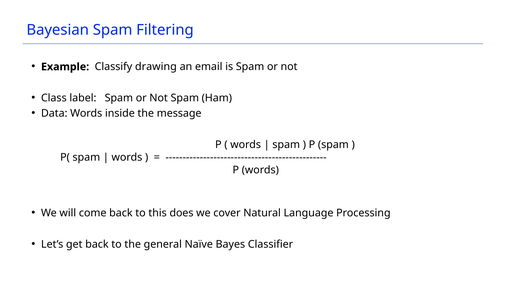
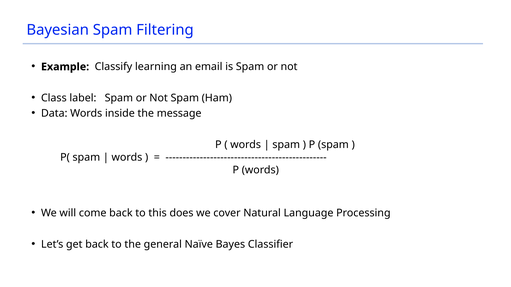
drawing: drawing -> learning (156, 67)
